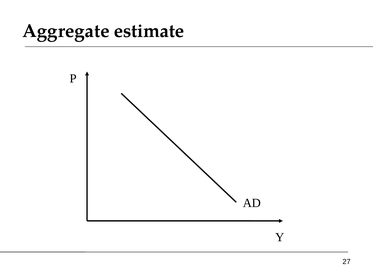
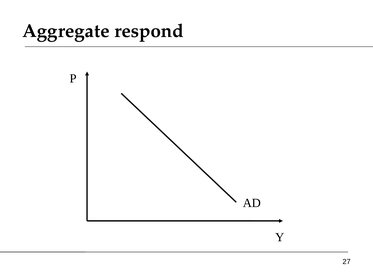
estimate: estimate -> respond (149, 31)
